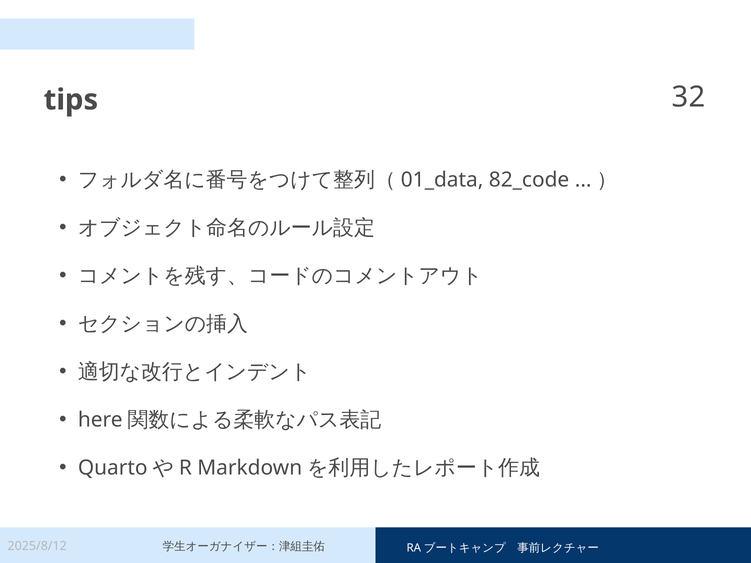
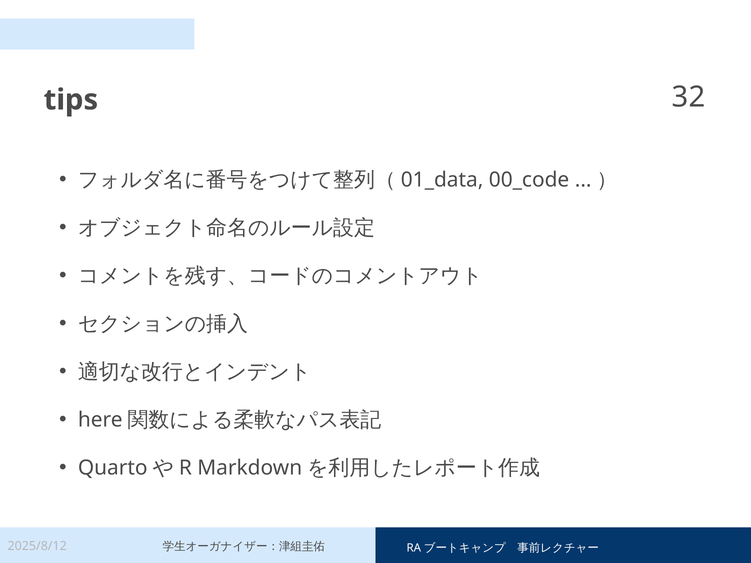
82_code: 82_code -> 00_code (529, 180)
